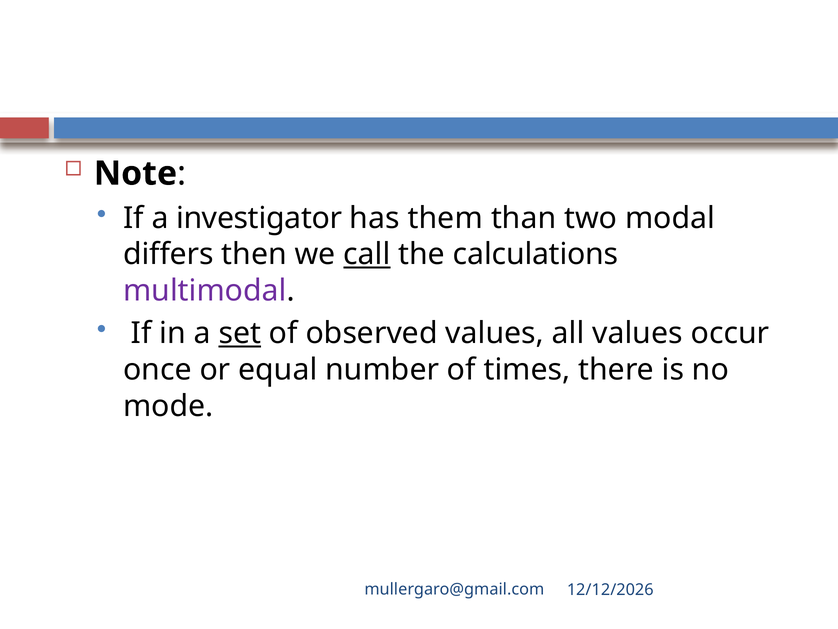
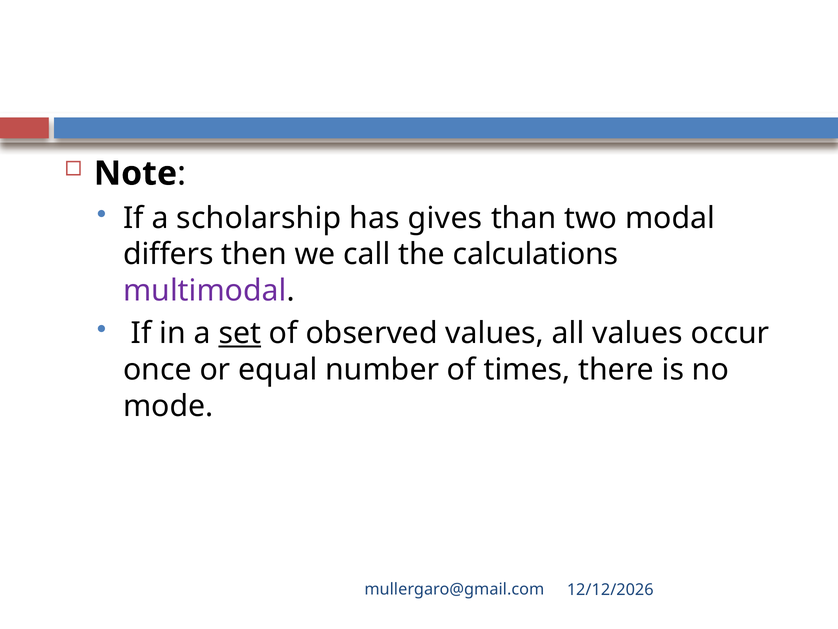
investigator: investigator -> scholarship (259, 218)
them: them -> gives (445, 218)
call underline: present -> none (367, 254)
